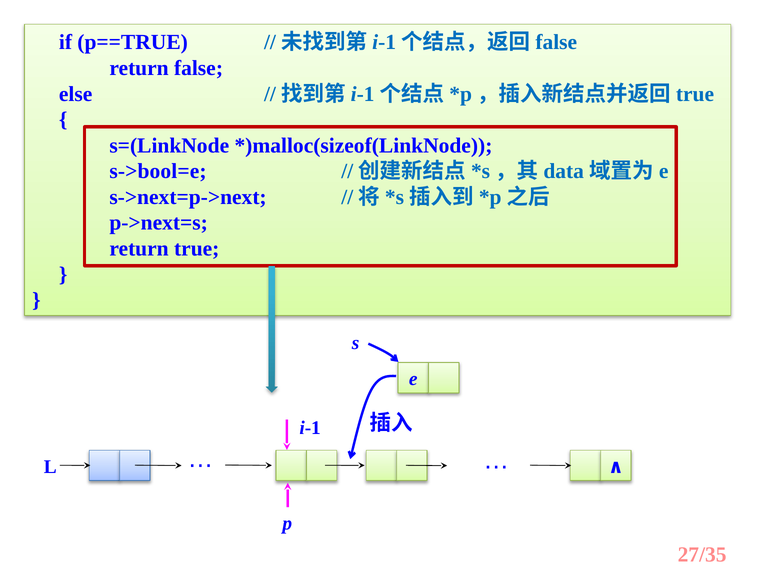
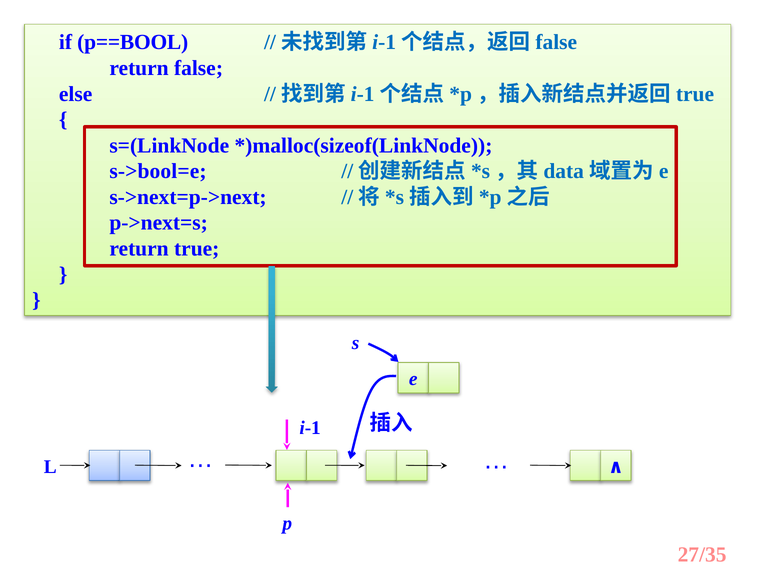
p==TRUE: p==TRUE -> p==BOOL (133, 42)
